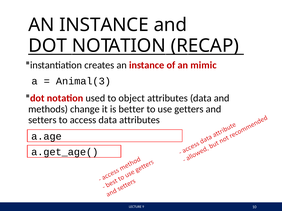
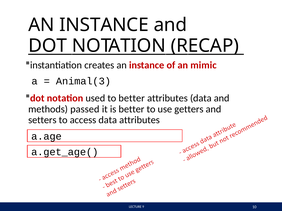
to object: object -> better (132, 98)
change: change -> passed (85, 109)
